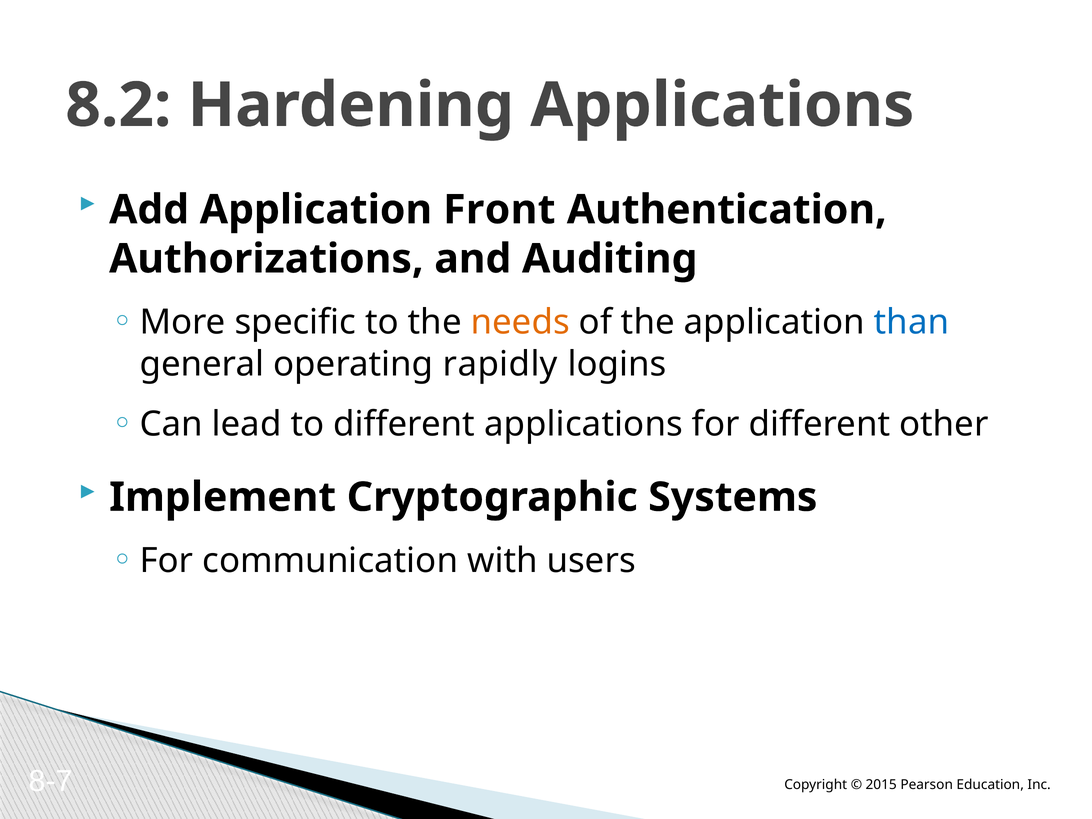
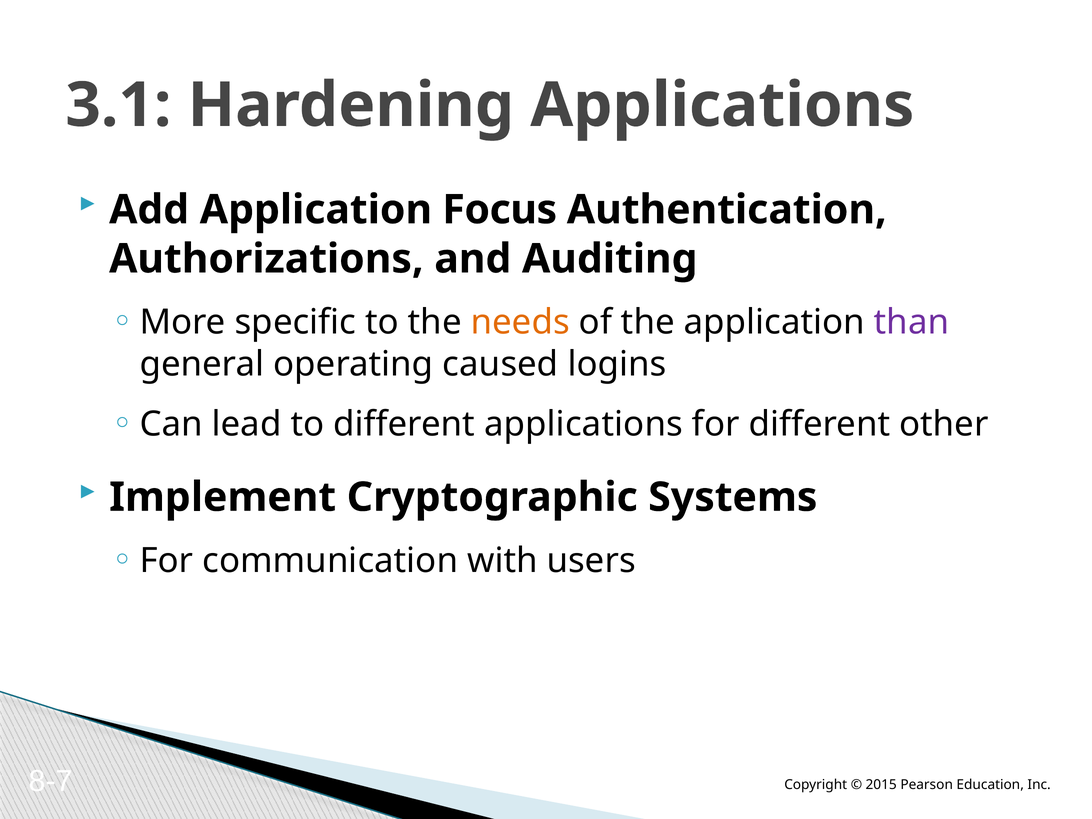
8.2: 8.2 -> 3.1 (118, 105)
Front: Front -> Focus (500, 210)
than colour: blue -> purple (912, 322)
rapidly: rapidly -> caused (500, 364)
